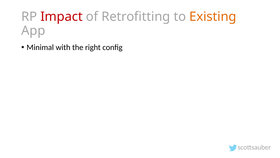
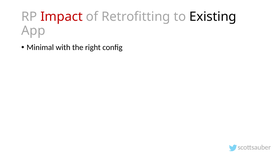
Existing colour: orange -> black (213, 17)
